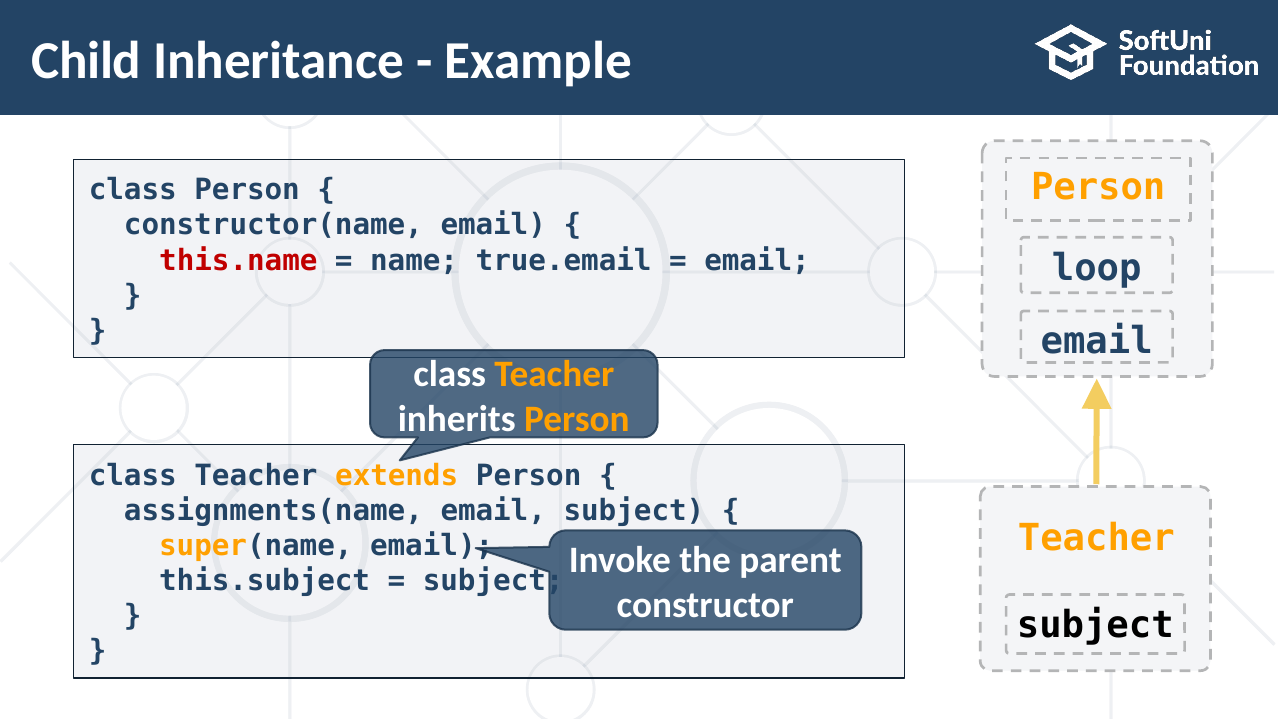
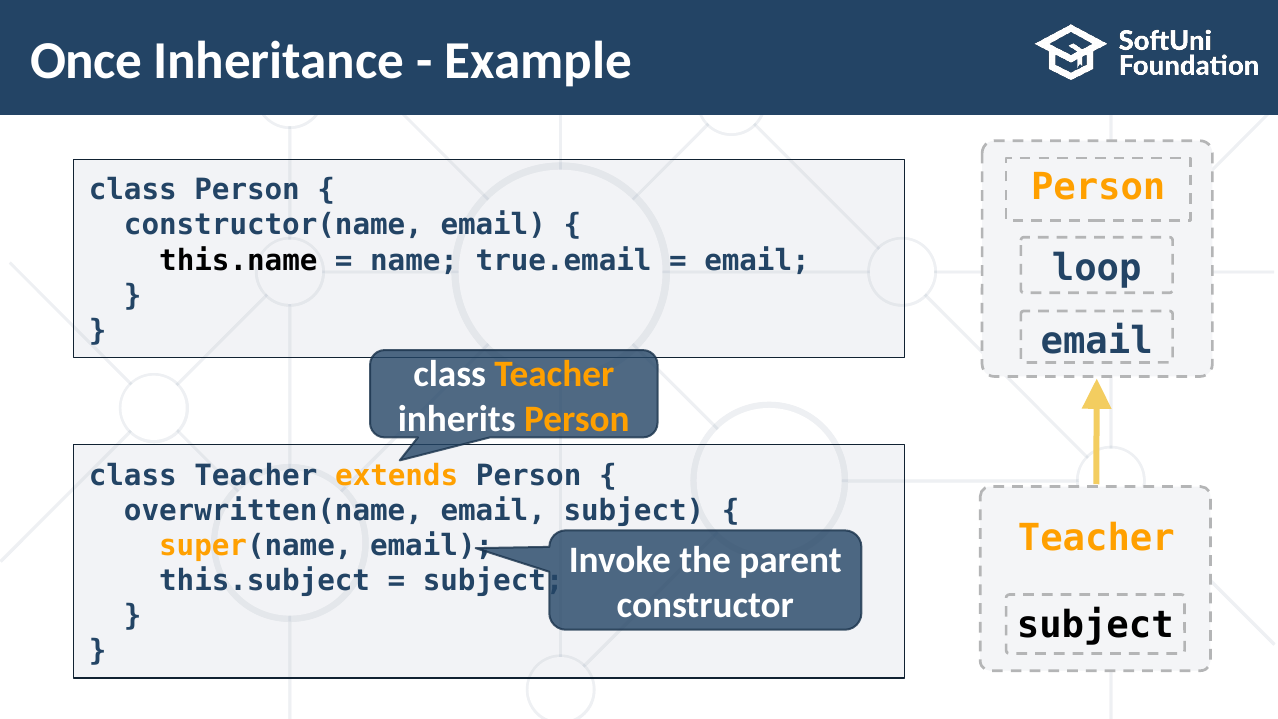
Child: Child -> Once (86, 61)
this.name colour: red -> black (238, 260)
assignments(name: assignments(name -> overwritten(name (273, 510)
